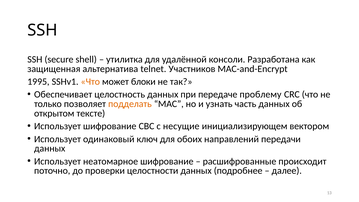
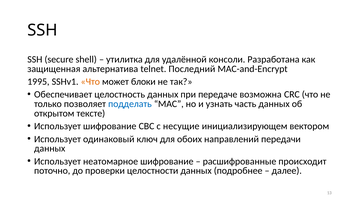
Участников: Участников -> Последний (192, 69)
проблему: проблему -> возможна (261, 95)
подделать colour: orange -> blue (130, 104)
